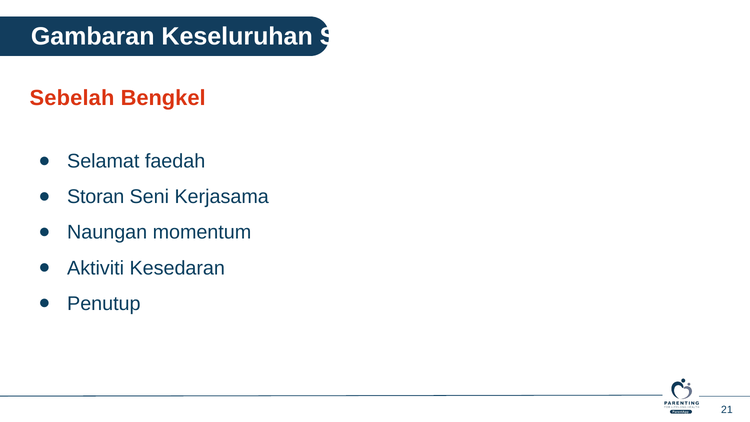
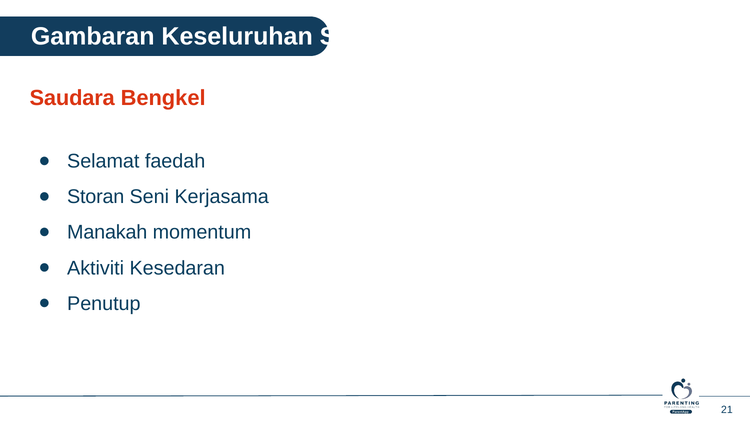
Sebelah: Sebelah -> Saudara (72, 98)
Naungan: Naungan -> Manakah (107, 232)
